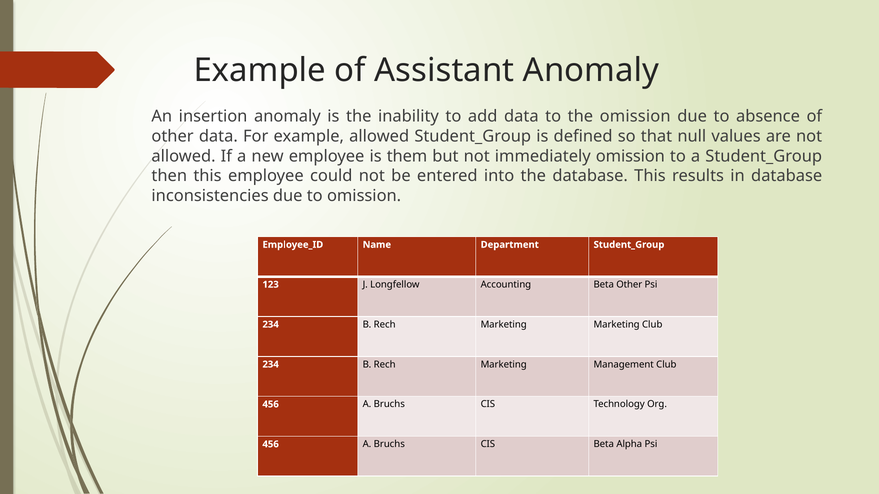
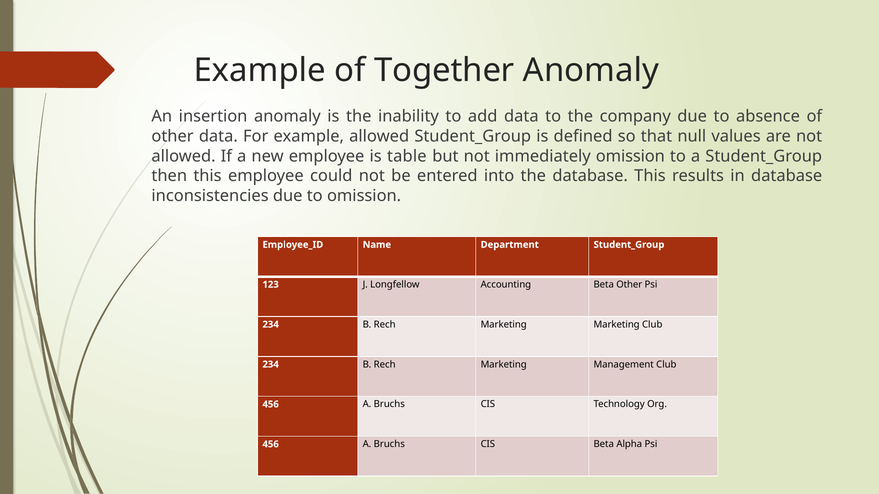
Assistant: Assistant -> Together (444, 70)
the omission: omission -> company (635, 117)
them: them -> table (407, 156)
